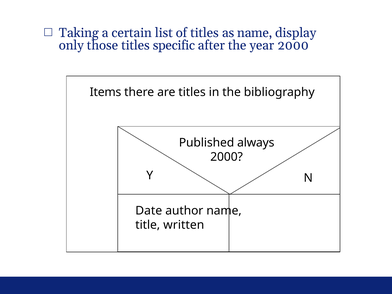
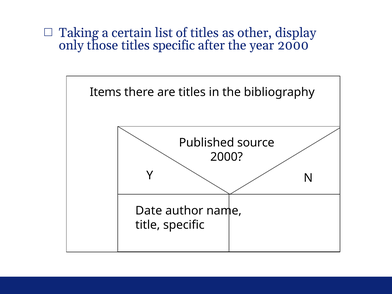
as name: name -> other (255, 33)
always: always -> source (256, 143)
title written: written -> specific (184, 225)
